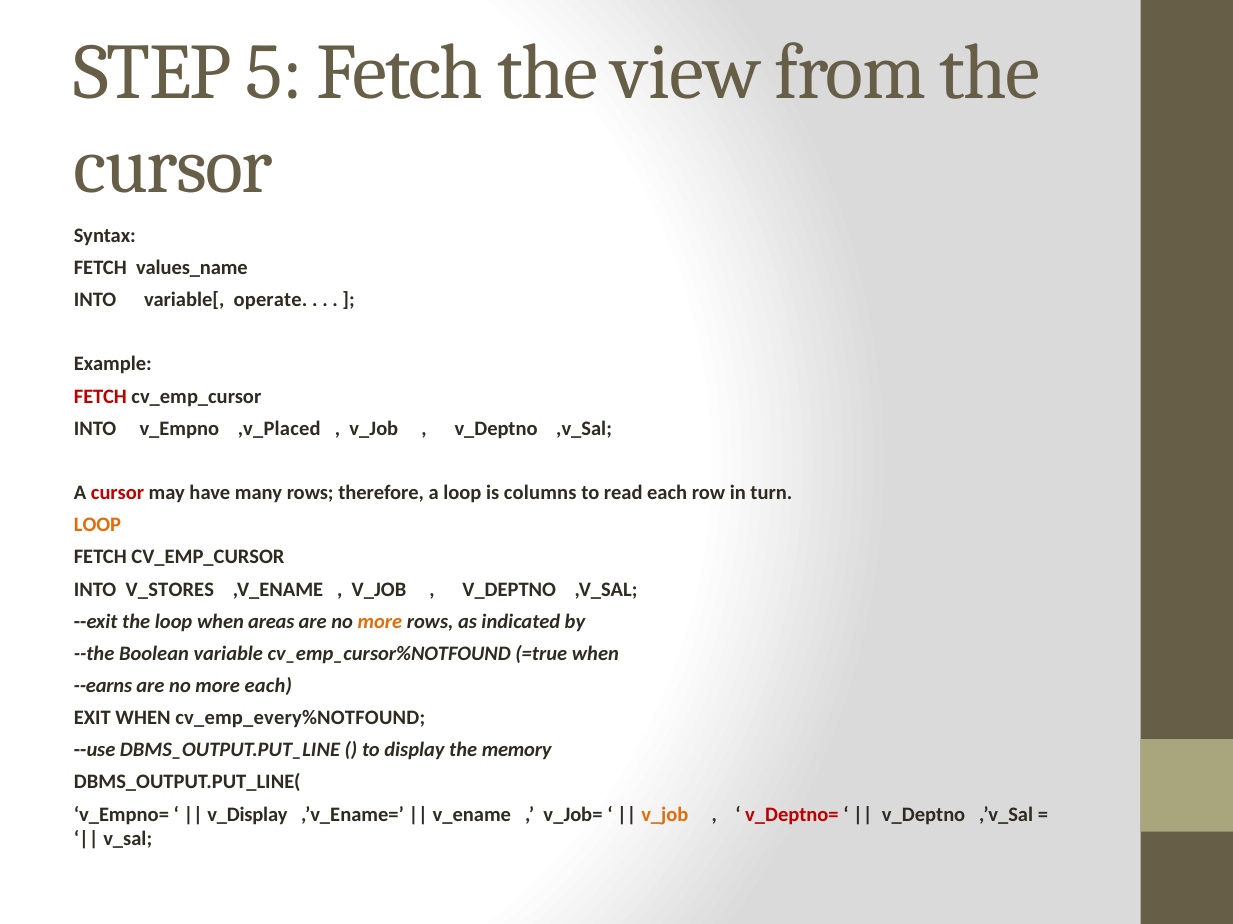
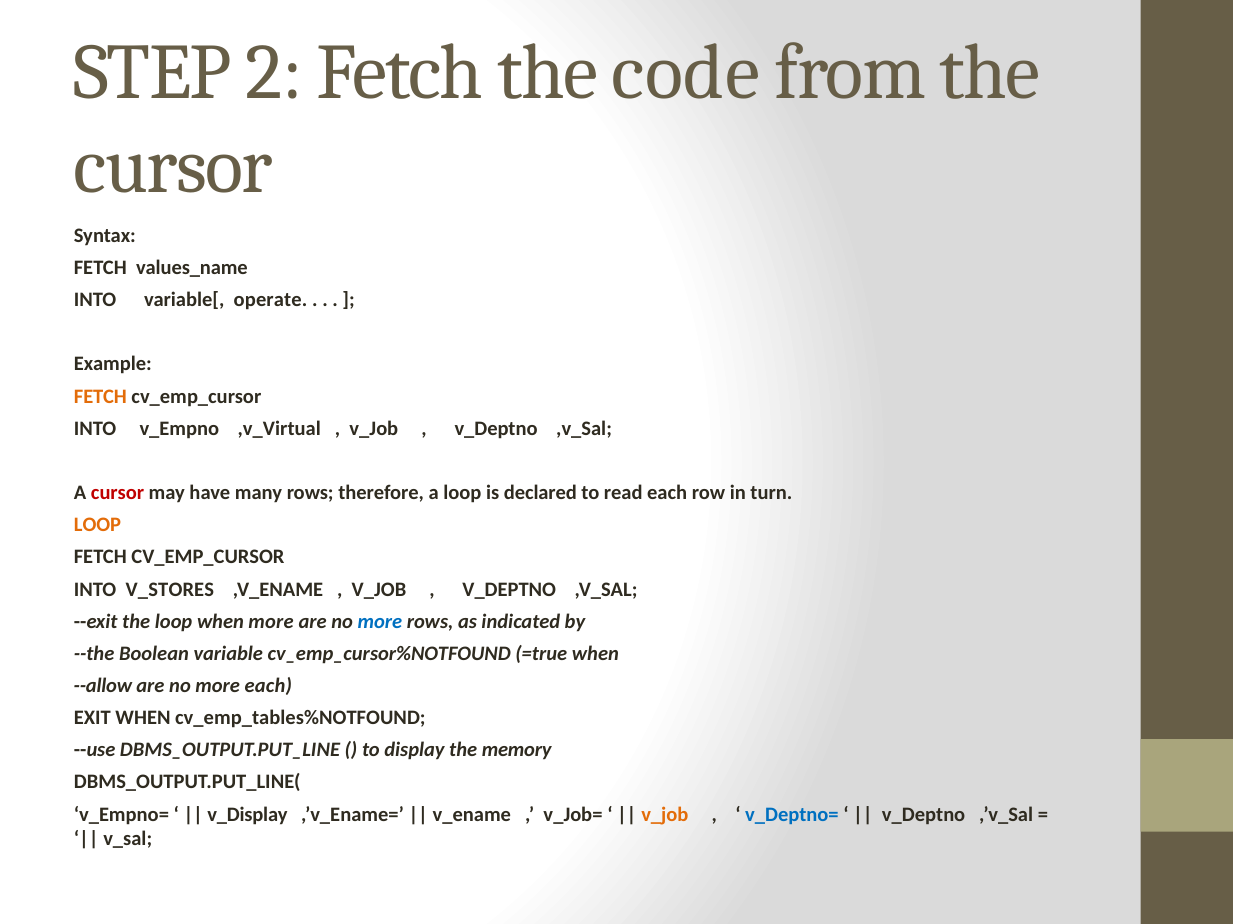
5: 5 -> 2 (275, 72)
view: view -> code (686, 72)
FETCH colour: red -> orange (100, 397)
,v_Placed: ,v_Placed -> ,v_Virtual (279, 429)
columns: columns -> declared (540, 493)
when areas: areas -> more (271, 622)
more colour: orange -> blue (380, 622)
--earns: --earns -> --allow (103, 686)
cv_emp_every%NOTFOUND: cv_emp_every%NOTFOUND -> cv_emp_tables%NOTFOUND (300, 718)
v_Deptno= colour: red -> blue (792, 815)
